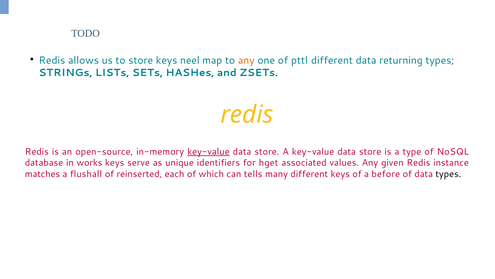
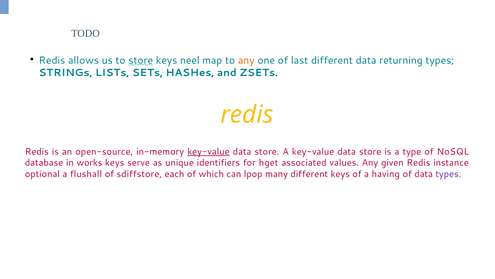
store underline: none -> present (141, 60)
pttl: pttl -> last (300, 60)
matches: matches -> optional (42, 174)
reinserted: reinserted -> sdiffstore (139, 174)
tells: tells -> lpop (253, 174)
before: before -> having (386, 174)
types colour: black -> purple (448, 174)
